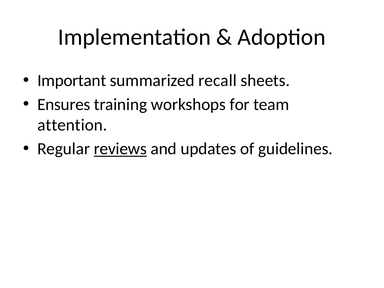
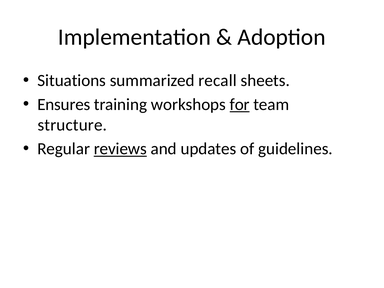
Important: Important -> Situations (72, 81)
for underline: none -> present (240, 104)
attention: attention -> structure (72, 125)
